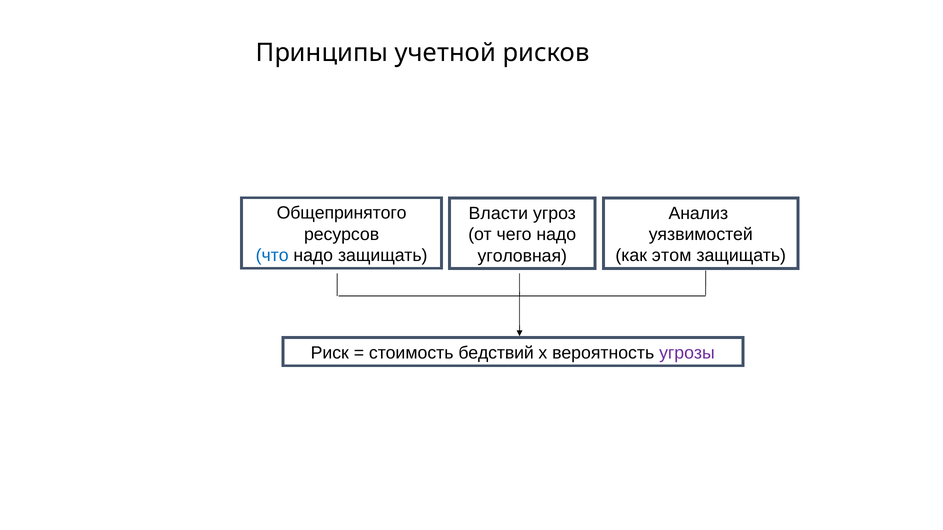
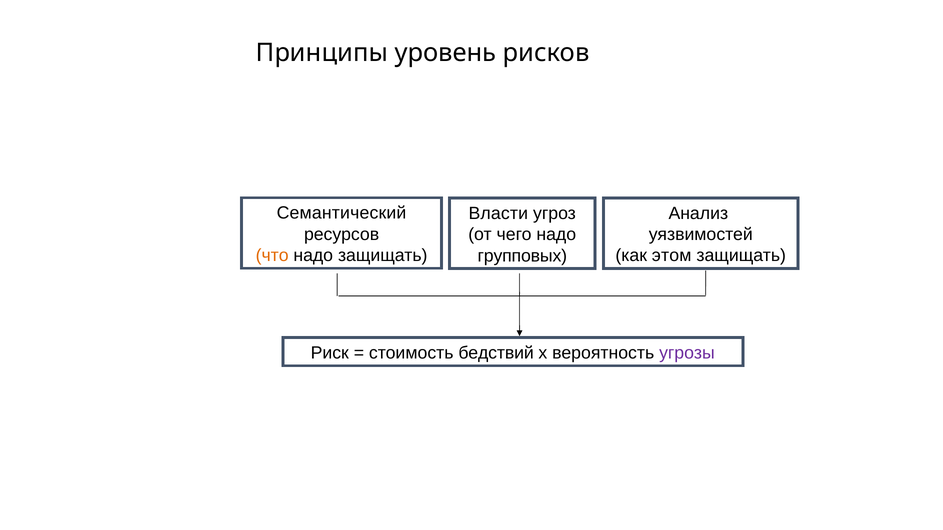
учетной: учетной -> уровень (445, 53)
Общепринятого: Общепринятого -> Семантический (341, 213)
что colour: blue -> orange (272, 256)
уголовная: уголовная -> групповых (522, 256)
